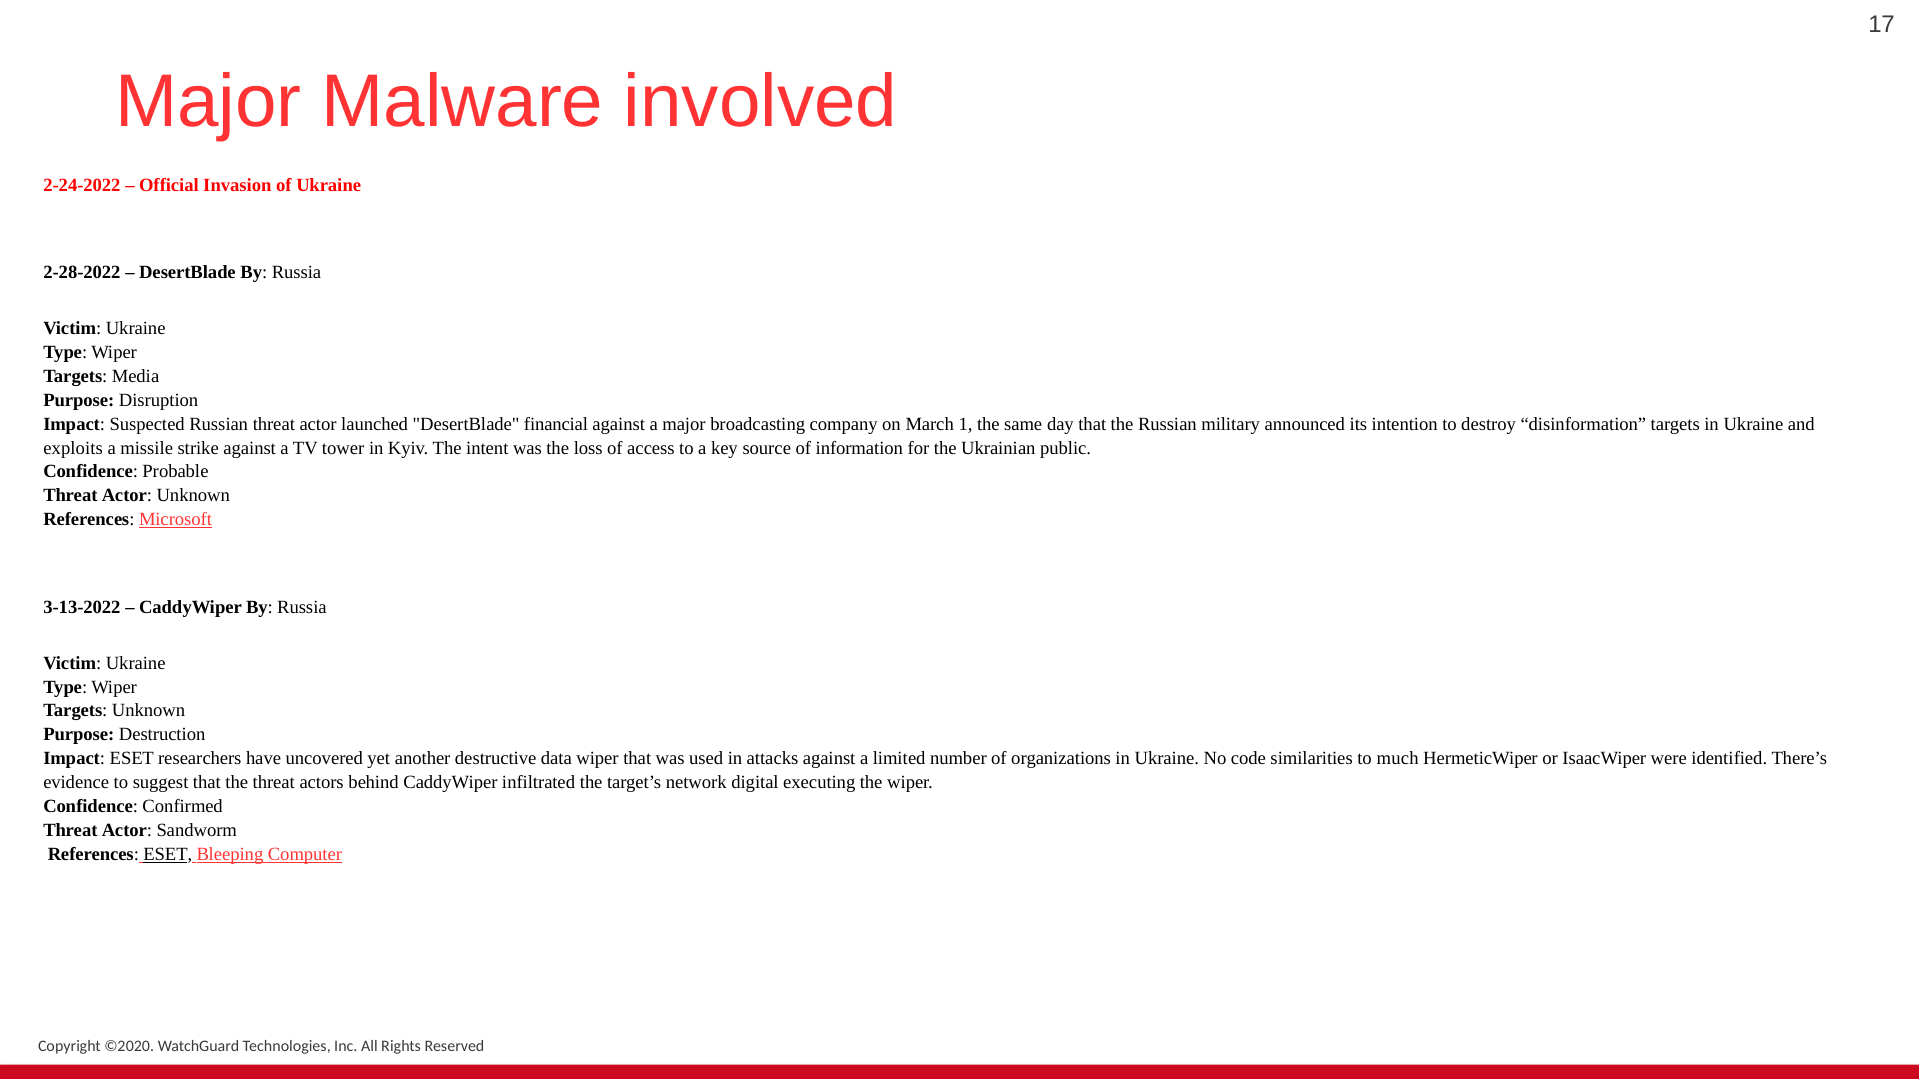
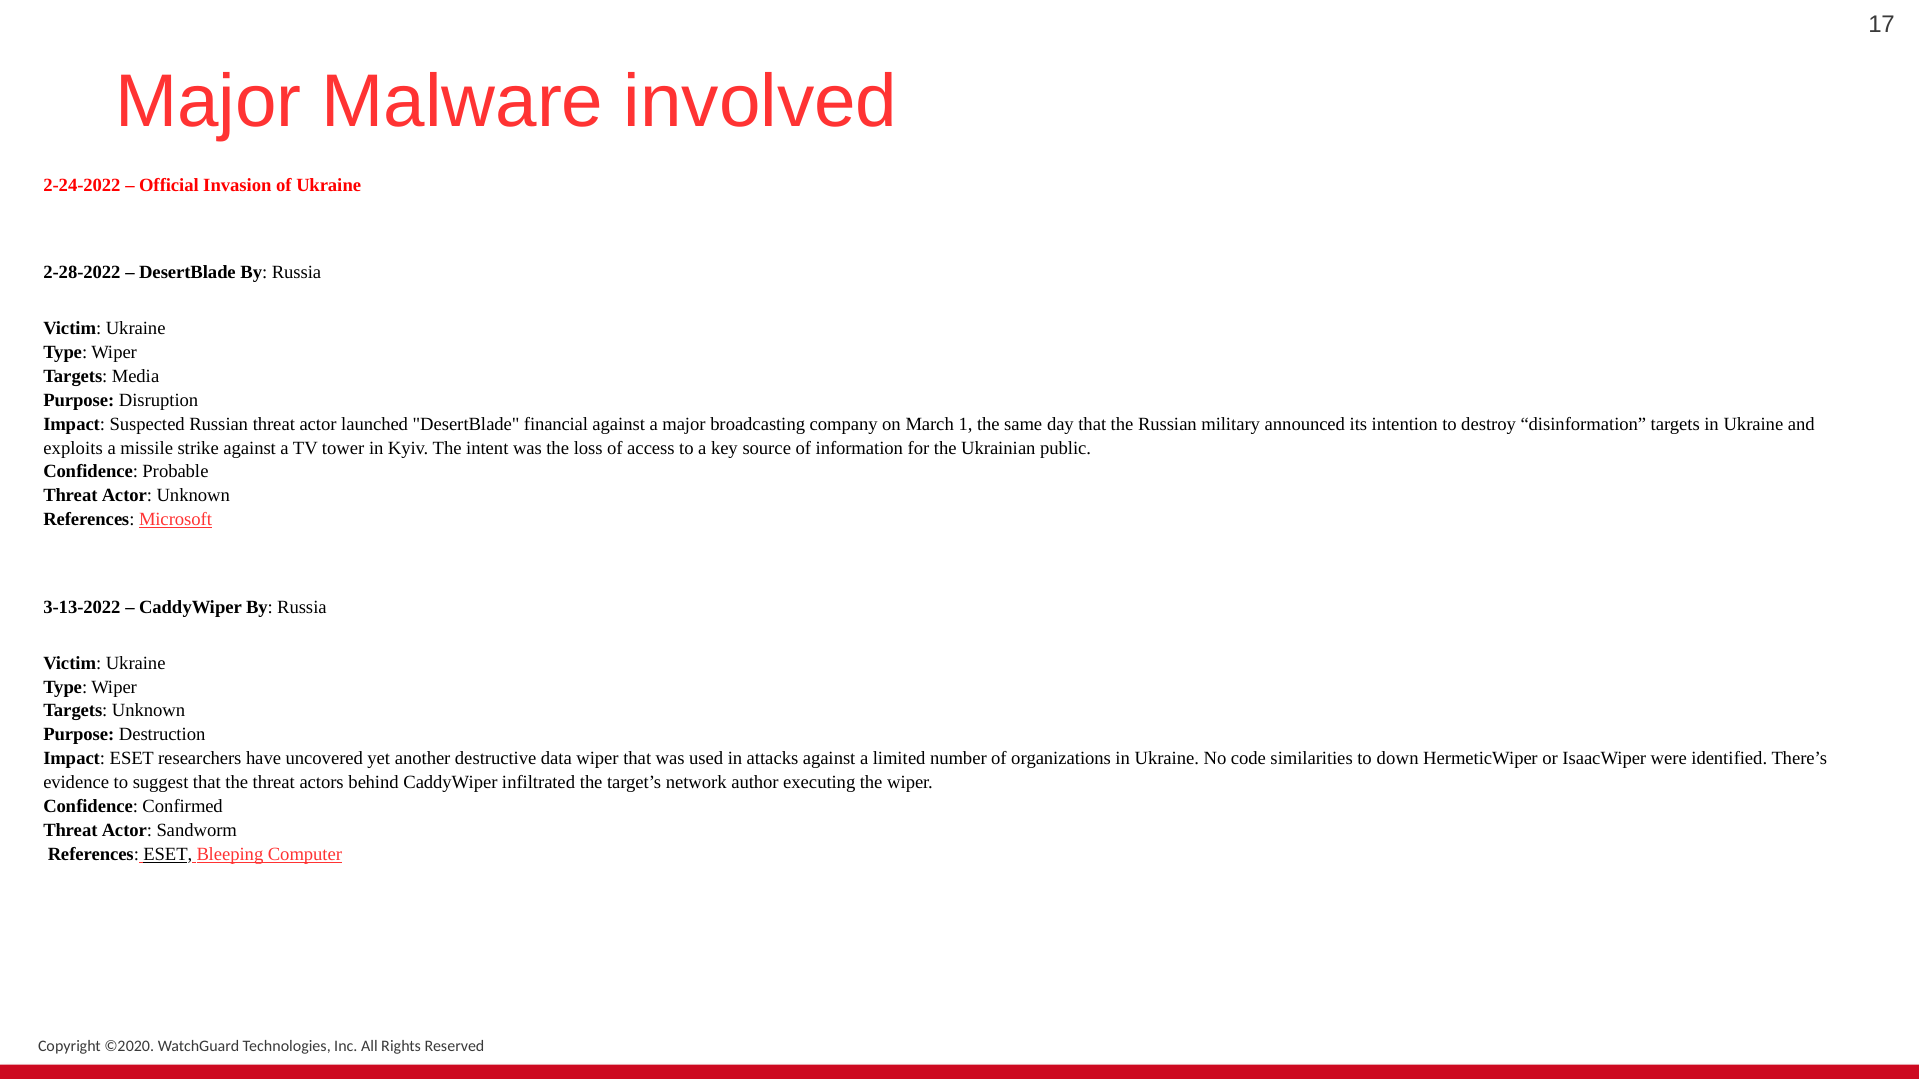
much: much -> down (1398, 759)
digital: digital -> author (755, 783)
